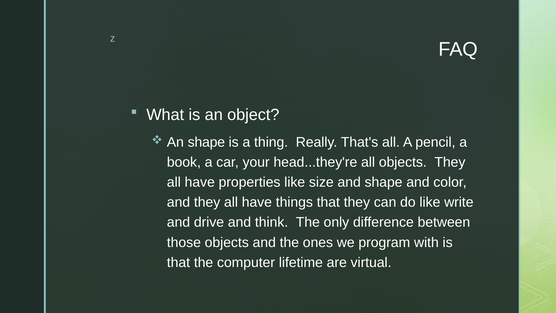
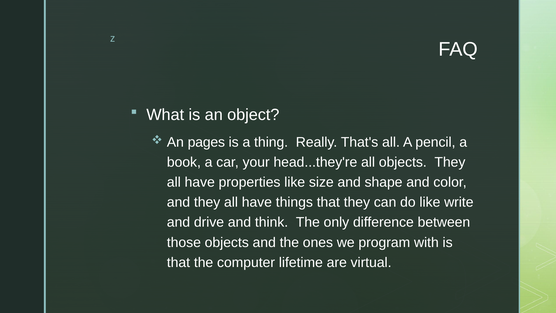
An shape: shape -> pages (206, 142)
